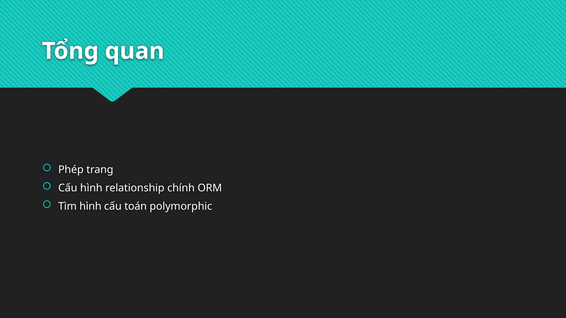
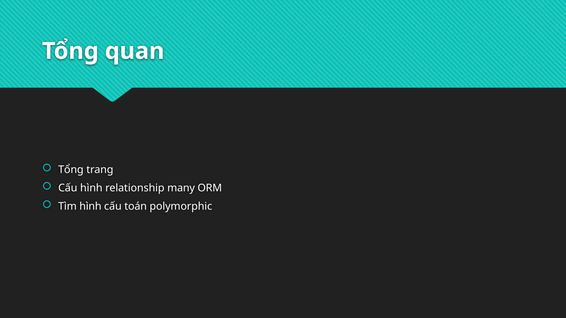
Phép: Phép -> Tổng (71, 170)
chính: chính -> many (181, 188)
